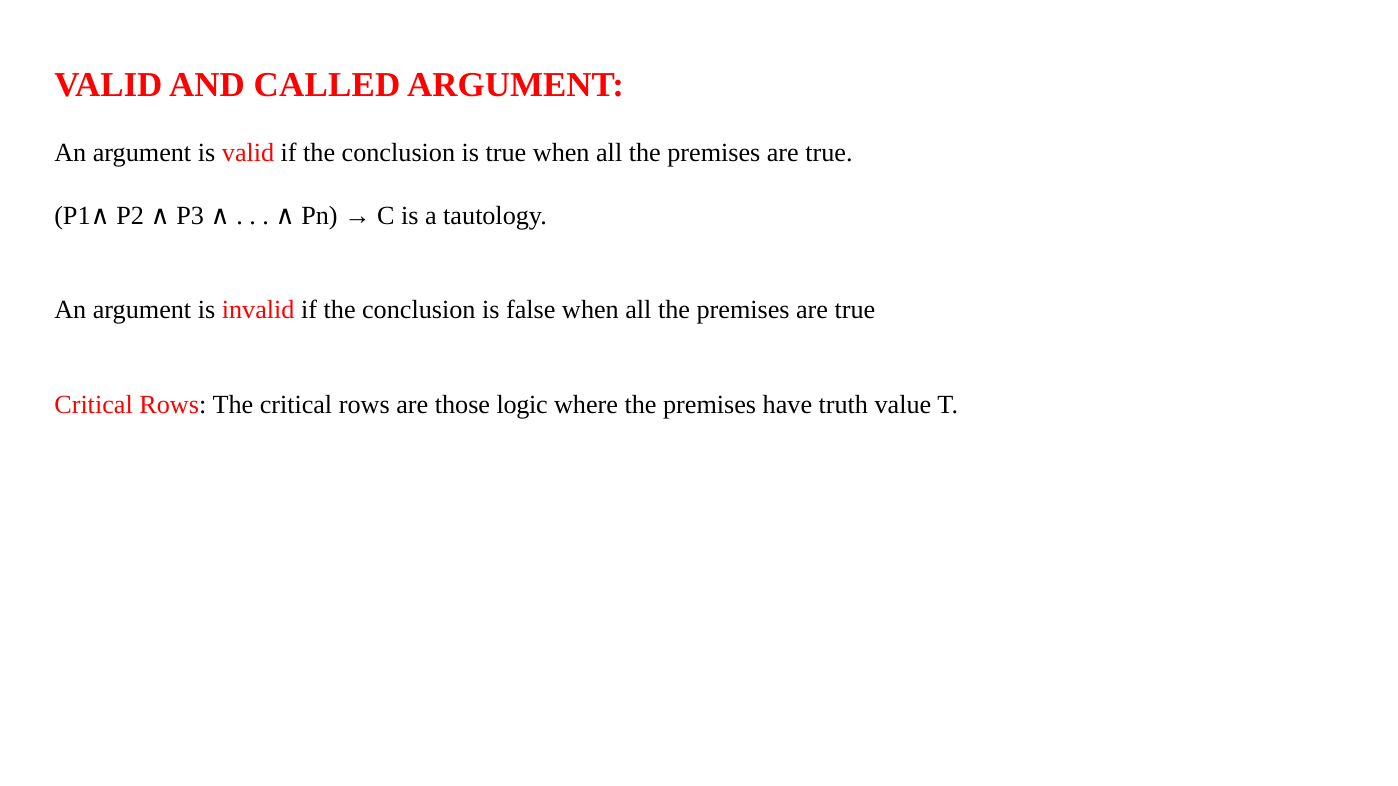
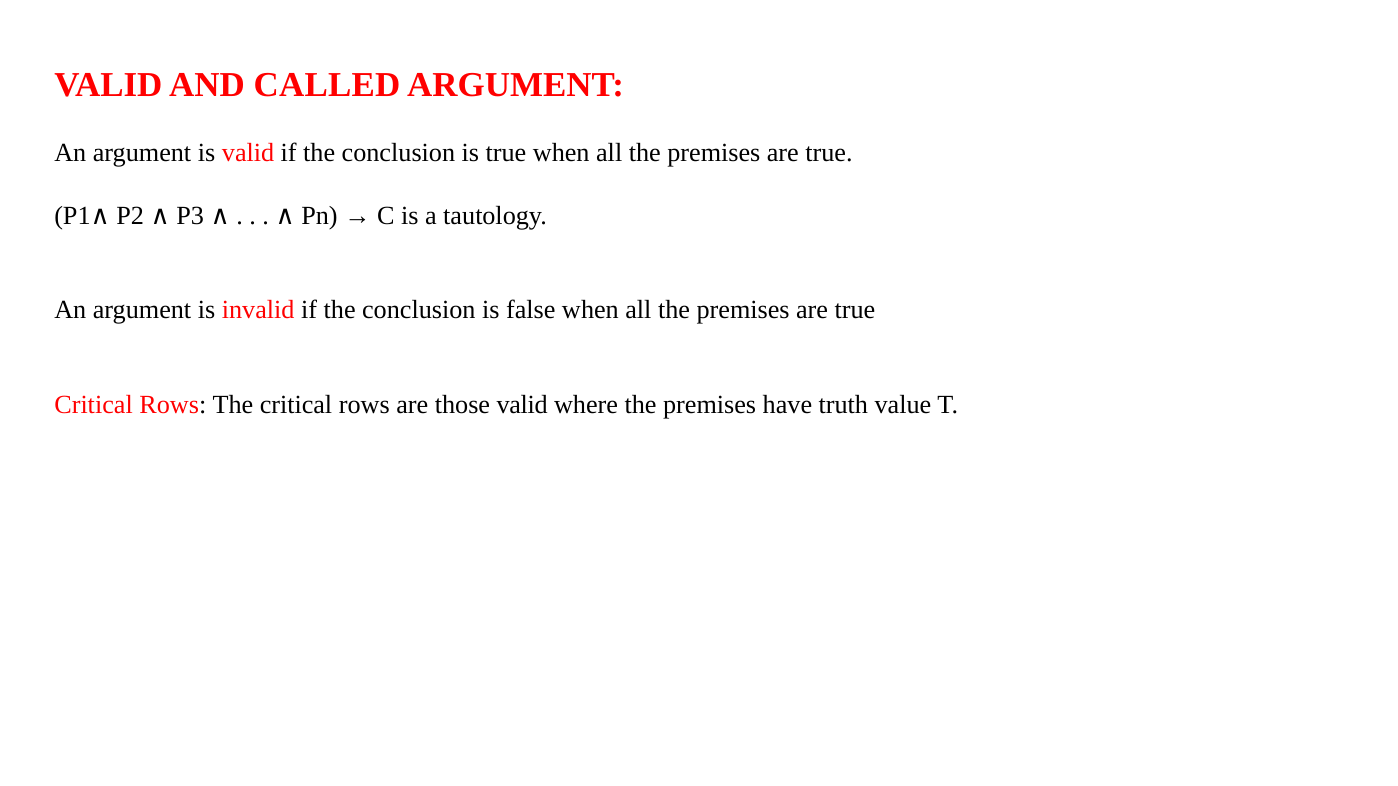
those logic: logic -> valid (522, 405)
